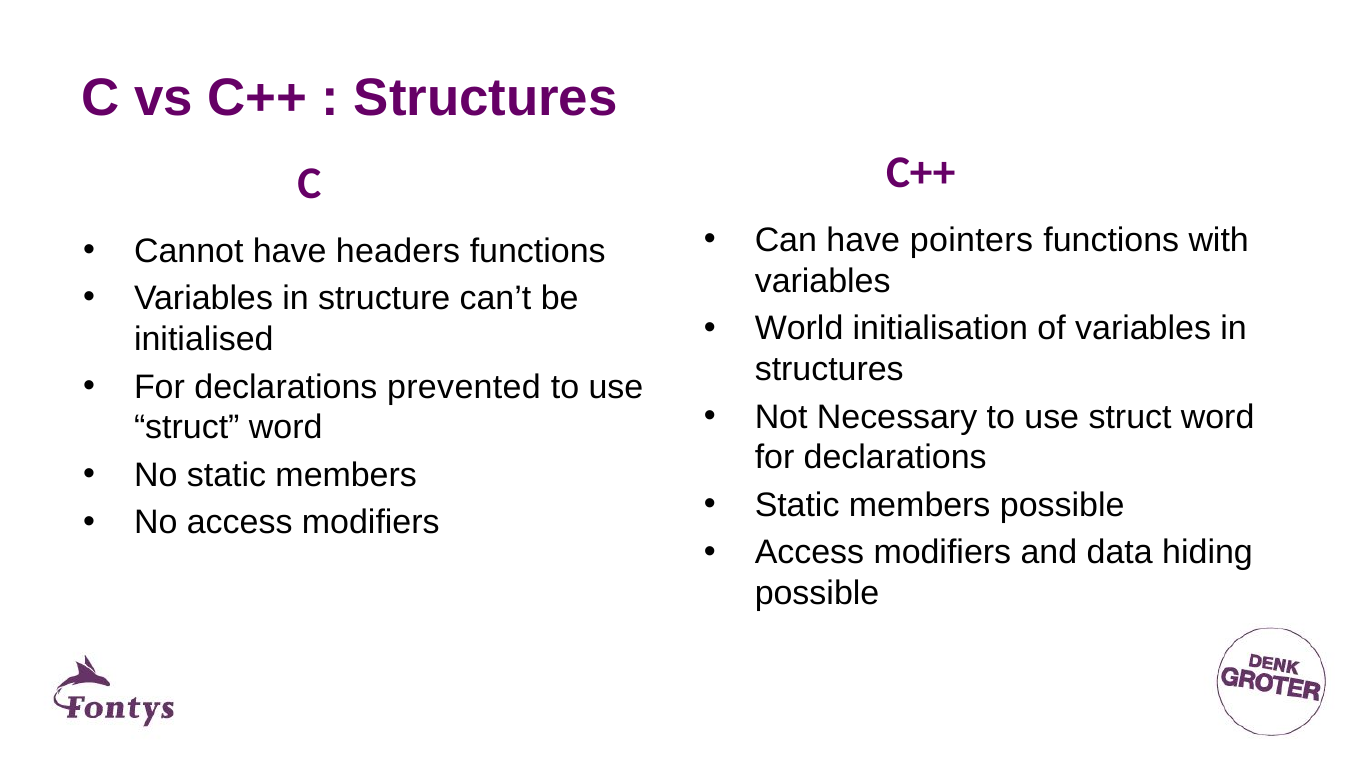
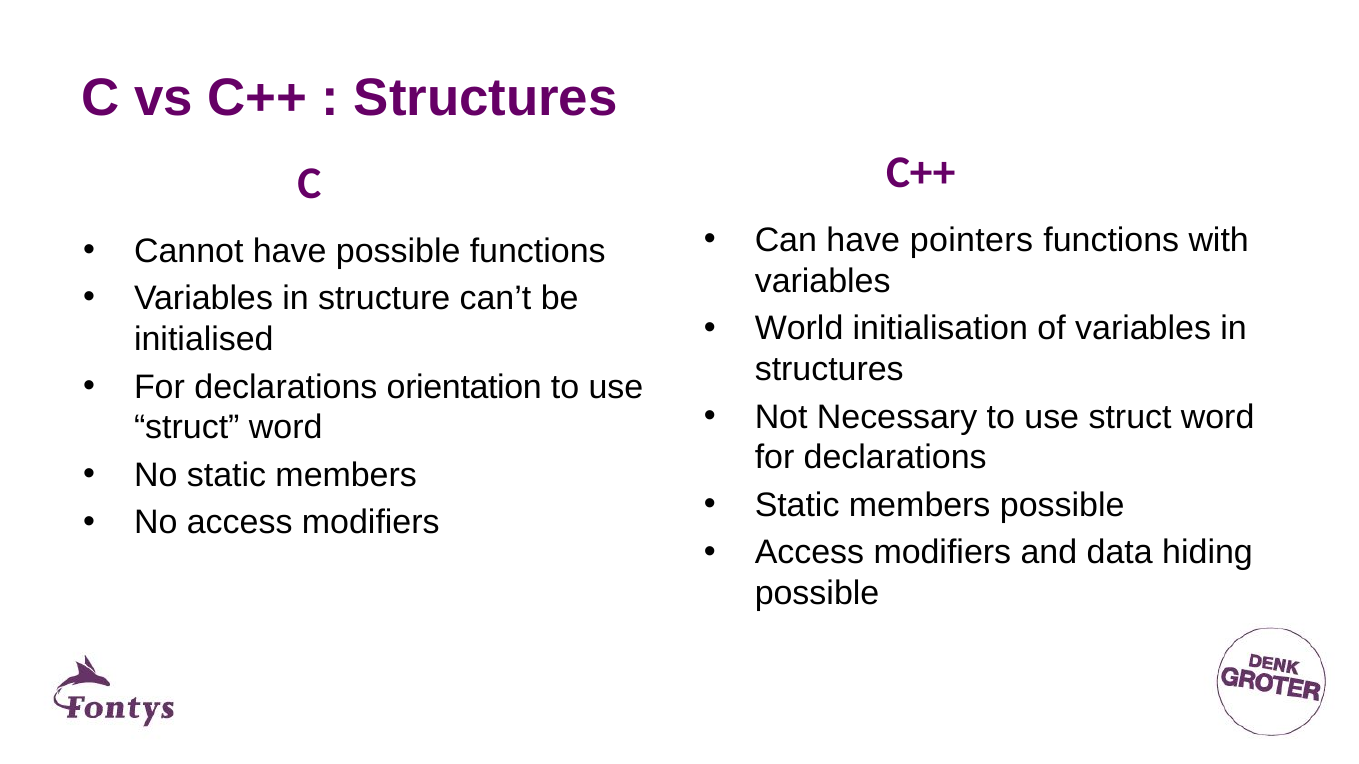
have headers: headers -> possible (398, 251)
prevented: prevented -> orientation (464, 387)
